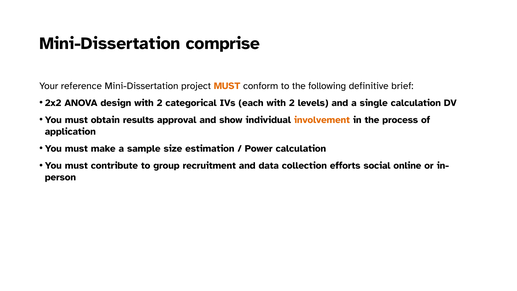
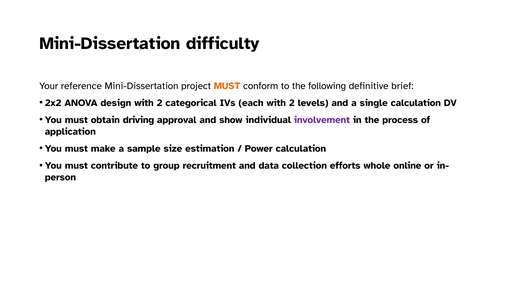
comprise: comprise -> difficulty (223, 43)
results: results -> driving (139, 120)
involvement colour: orange -> purple (322, 120)
social: social -> whole (377, 166)
